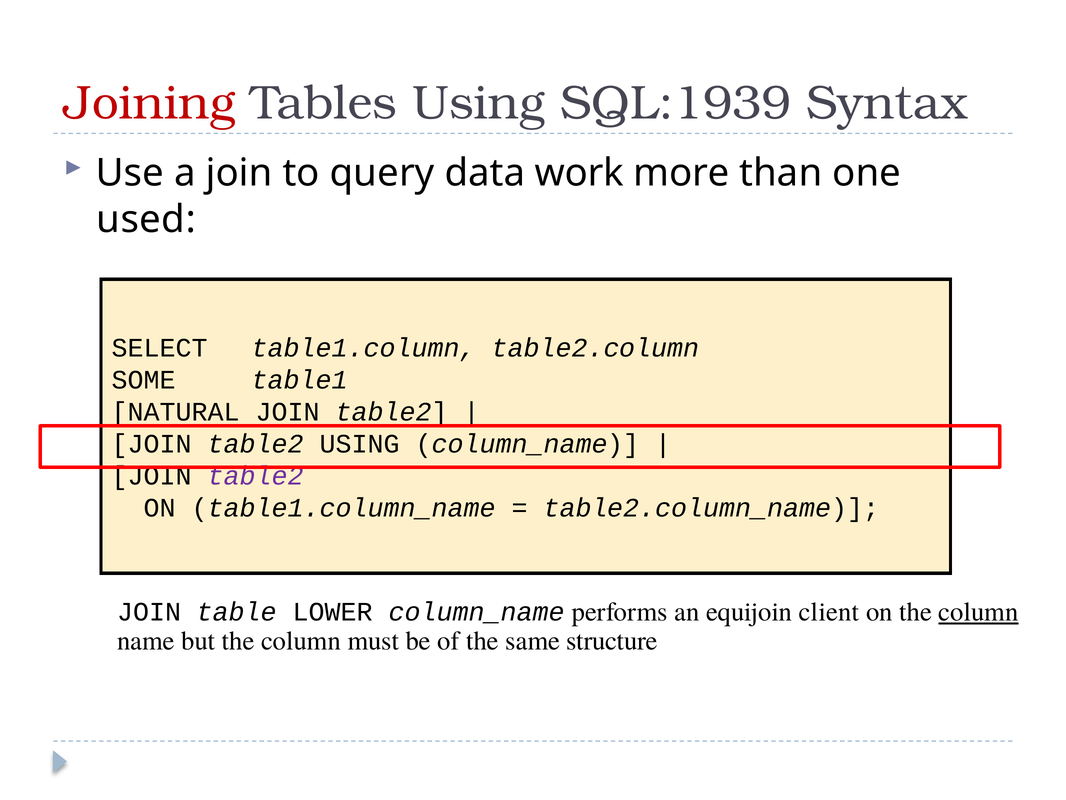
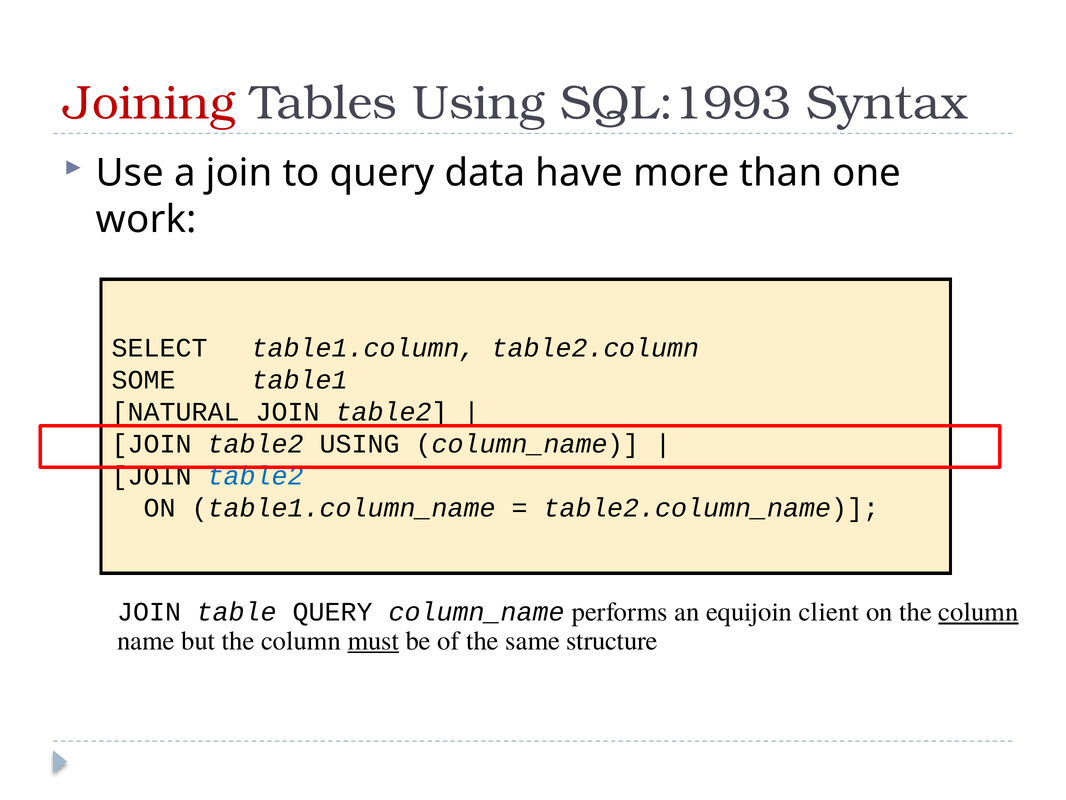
SQL:1939: SQL:1939 -> SQL:1993 (676, 103)
work: work -> have (579, 173)
used: used -> work (146, 219)
table2 colour: purple -> blue (256, 476)
table LOWER: LOWER -> QUERY (333, 612)
must underline: none -> present (373, 640)
